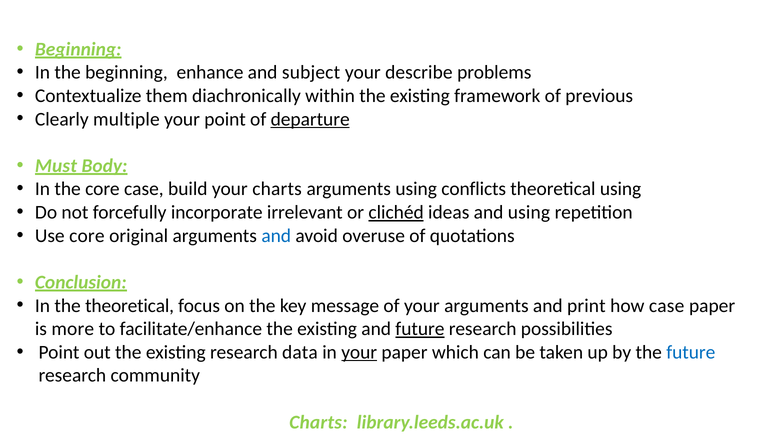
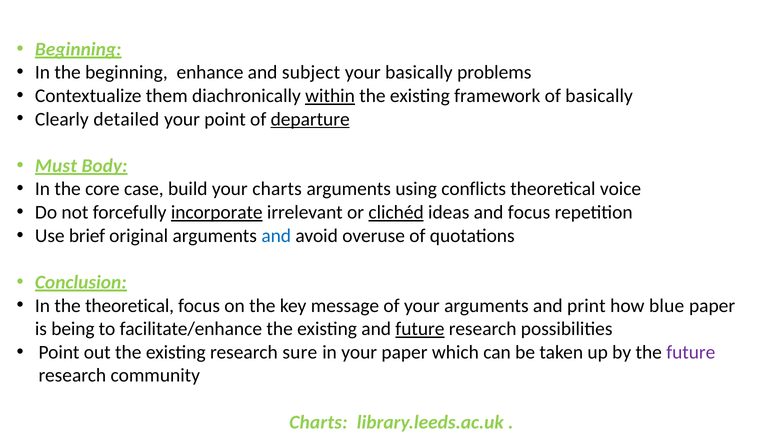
your describe: describe -> basically (419, 73)
within underline: none -> present (330, 96)
of previous: previous -> basically (599, 96)
multiple: multiple -> detailed (126, 119)
theoretical using: using -> voice (621, 189)
incorporate underline: none -> present (217, 212)
and using: using -> focus (529, 212)
Use core: core -> brief (87, 236)
how case: case -> blue (667, 306)
more: more -> being (73, 329)
data: data -> sure (300, 352)
your underline: present -> none (359, 352)
future colour: blue -> purple (691, 352)
